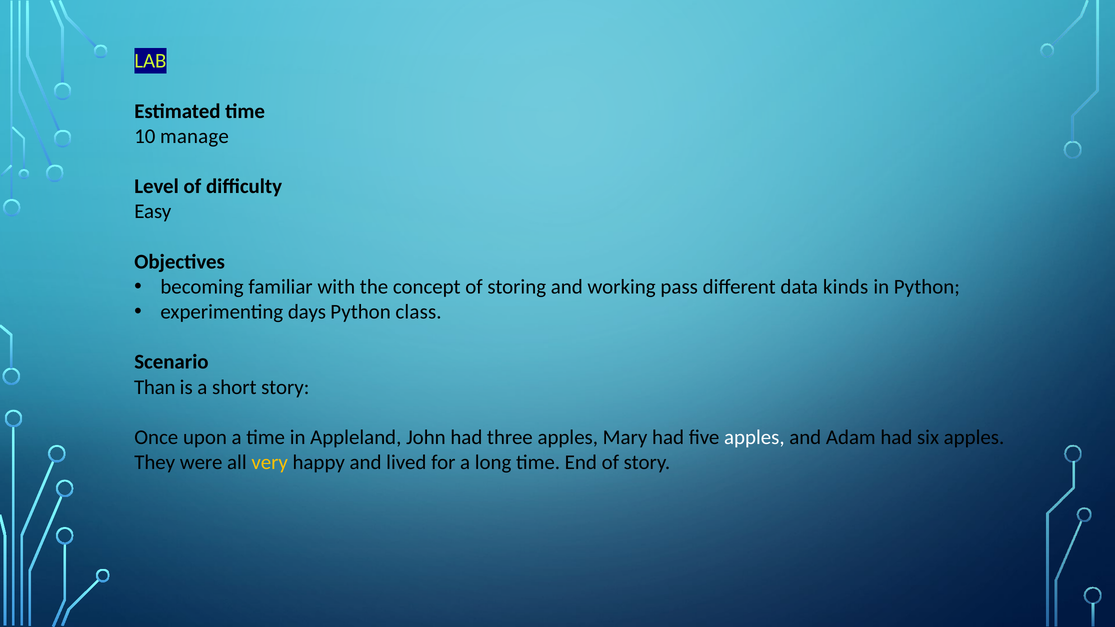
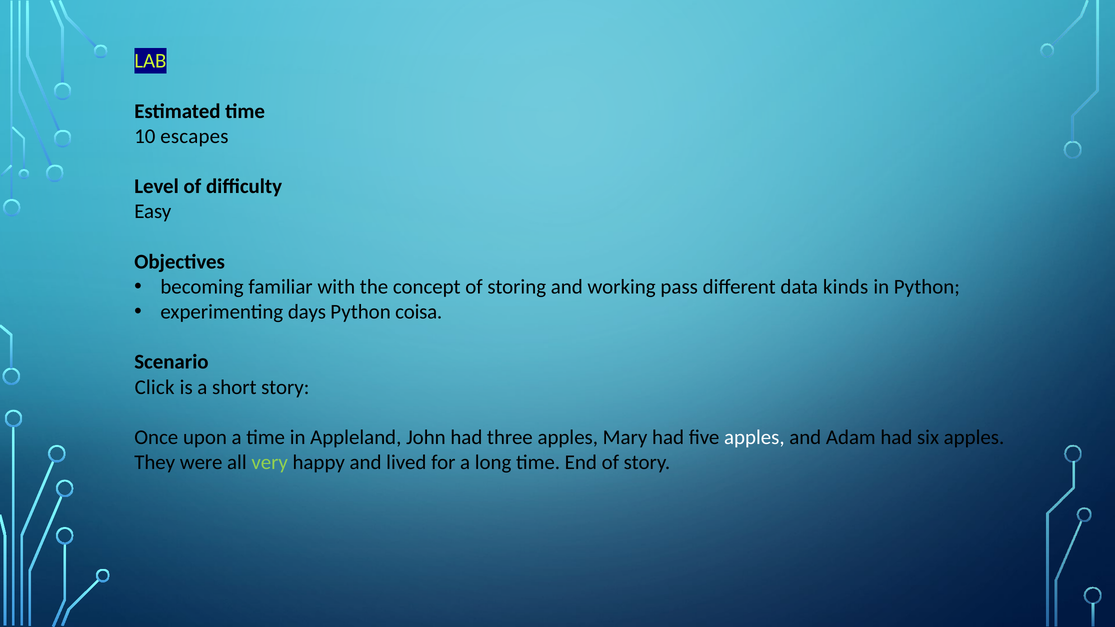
manage: manage -> escapes (194, 136)
class: class -> coisa (419, 312)
Than: Than -> Click (155, 387)
very colour: yellow -> light green (270, 462)
